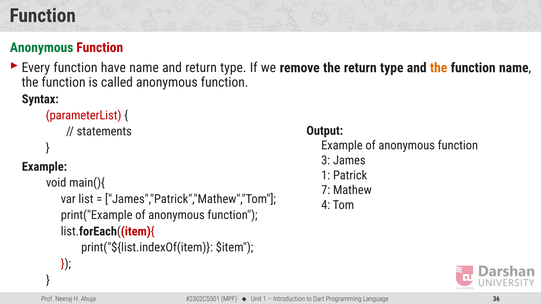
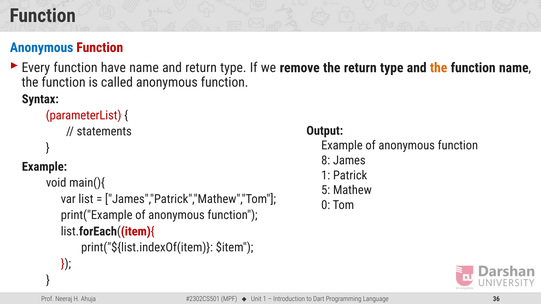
Anonymous colour: green -> blue (42, 48)
3: 3 -> 8 (326, 161)
7: 7 -> 5 (326, 190)
4: 4 -> 0 (326, 205)
